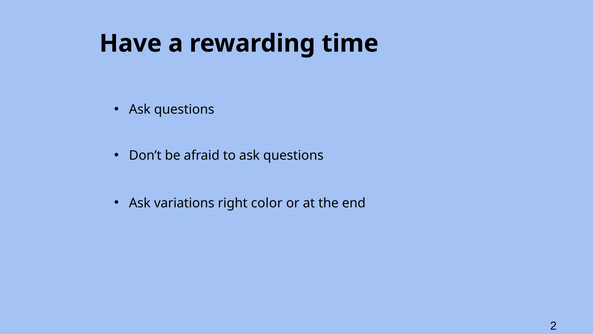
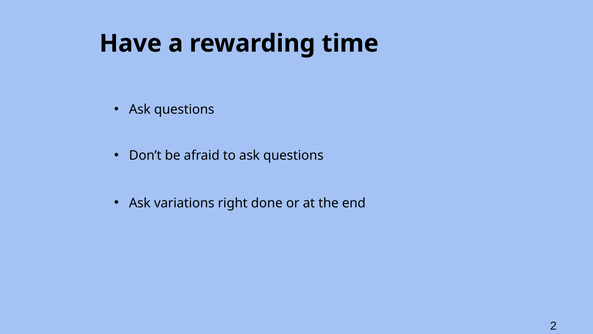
color: color -> done (267, 203)
